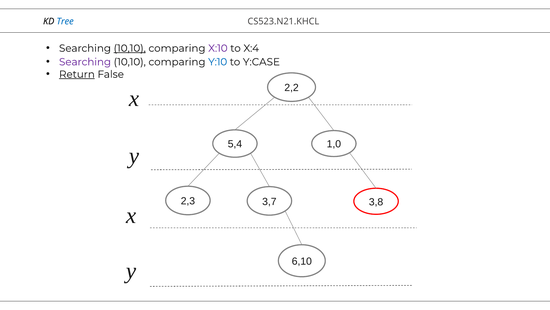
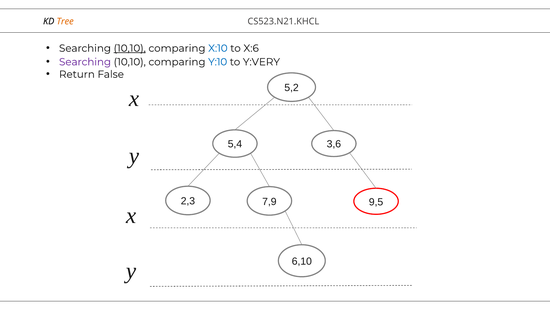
Tree colour: blue -> orange (65, 21)
X:10 colour: purple -> blue (218, 48)
X:4: X:4 -> X:6 (251, 48)
Y:CASE: Y:CASE -> Y:VERY (261, 62)
Return underline: present -> none (77, 74)
2,2: 2,2 -> 5,2 (292, 88)
1,0: 1,0 -> 3,6 (334, 144)
3,7: 3,7 -> 7,9 (269, 201)
3,8: 3,8 -> 9,5 (376, 202)
